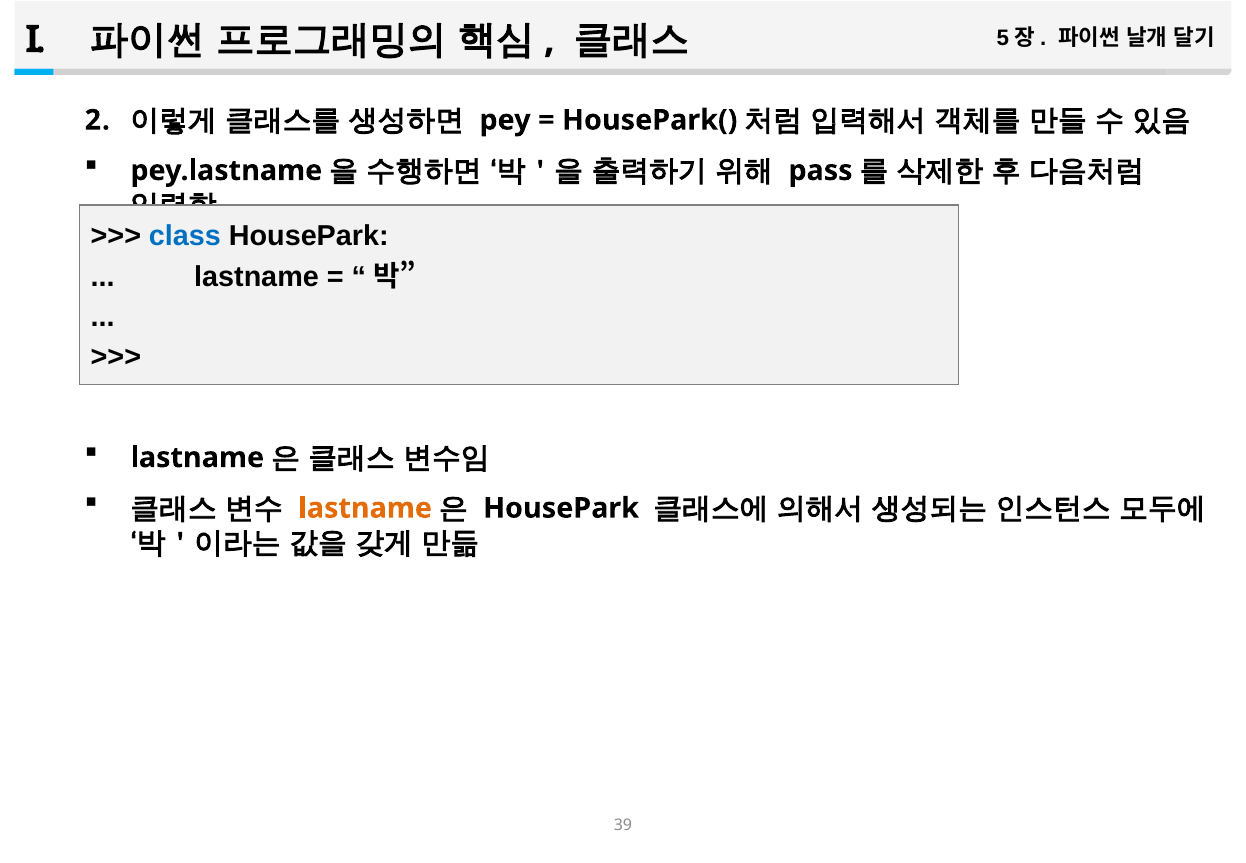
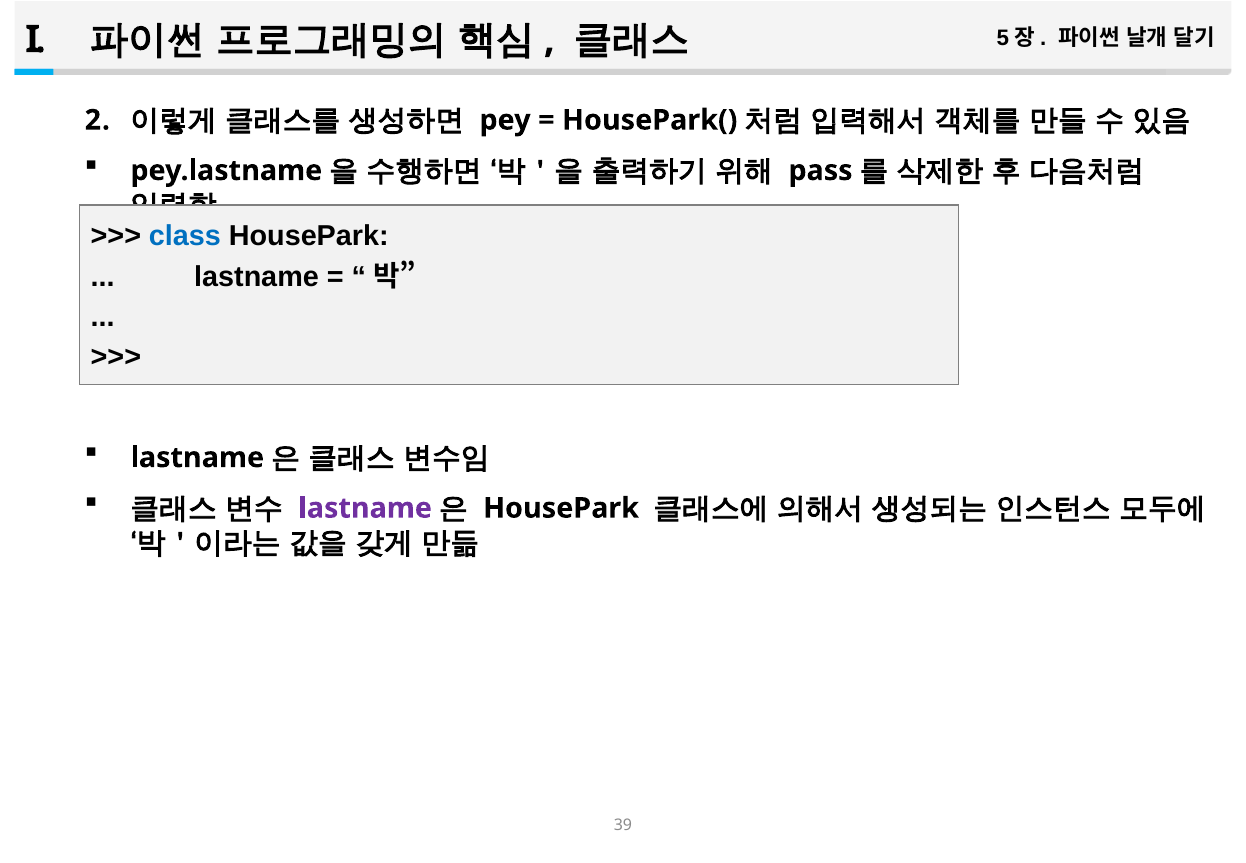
lastname colour: orange -> purple (365, 508)
